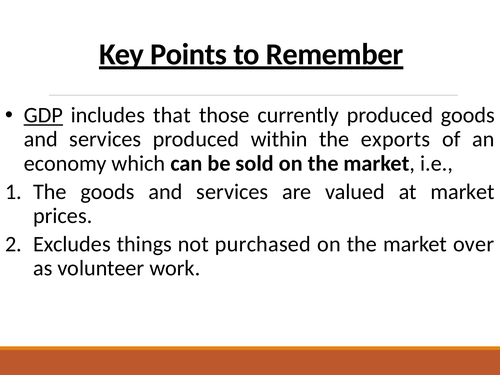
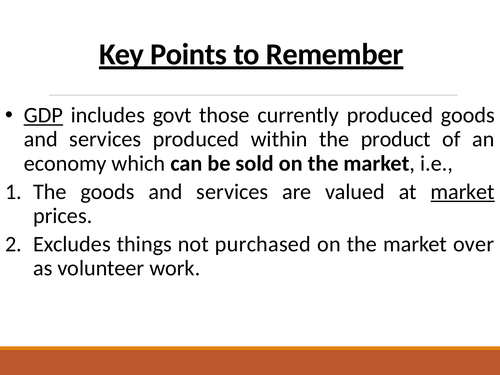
that: that -> govt (172, 115)
exports: exports -> product (396, 139)
market underline: none -> present (463, 192)
